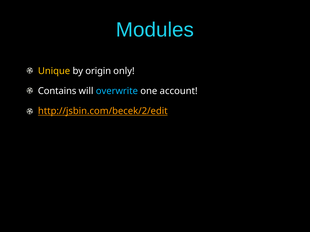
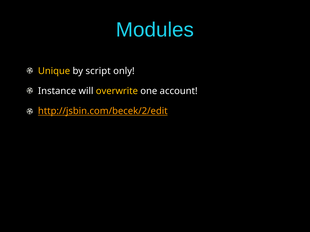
origin: origin -> script (98, 71)
Contains: Contains -> Instance (57, 91)
overwrite colour: light blue -> yellow (117, 91)
